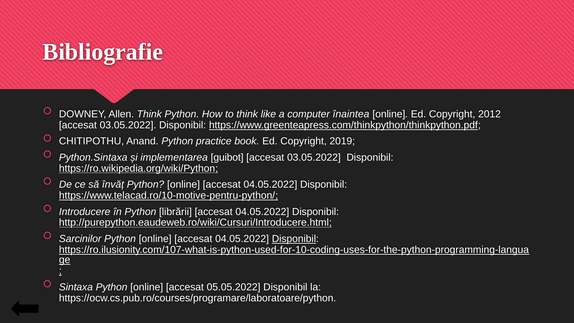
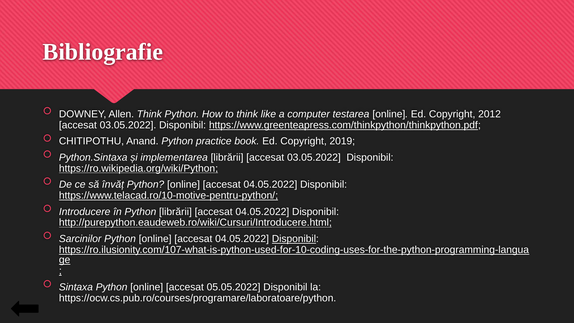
înaintea: înaintea -> testarea (351, 114)
implementarea guibot: guibot -> librării (227, 157)
